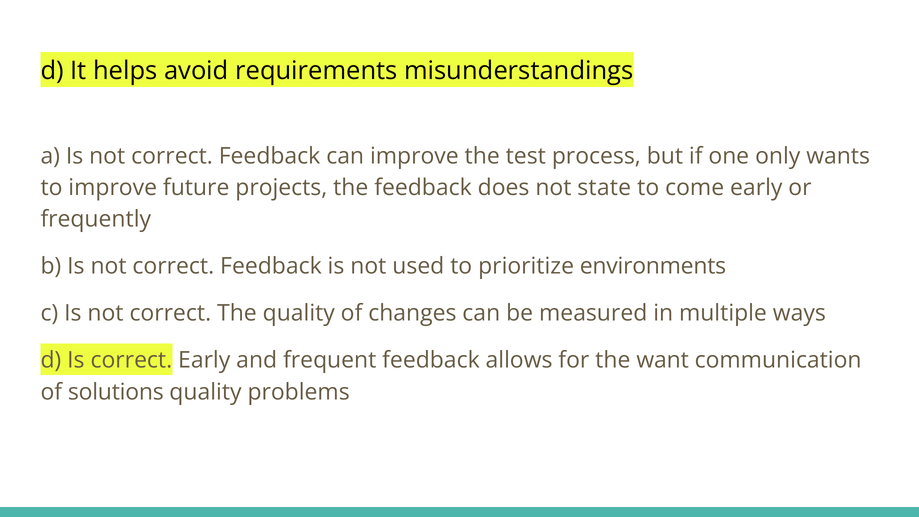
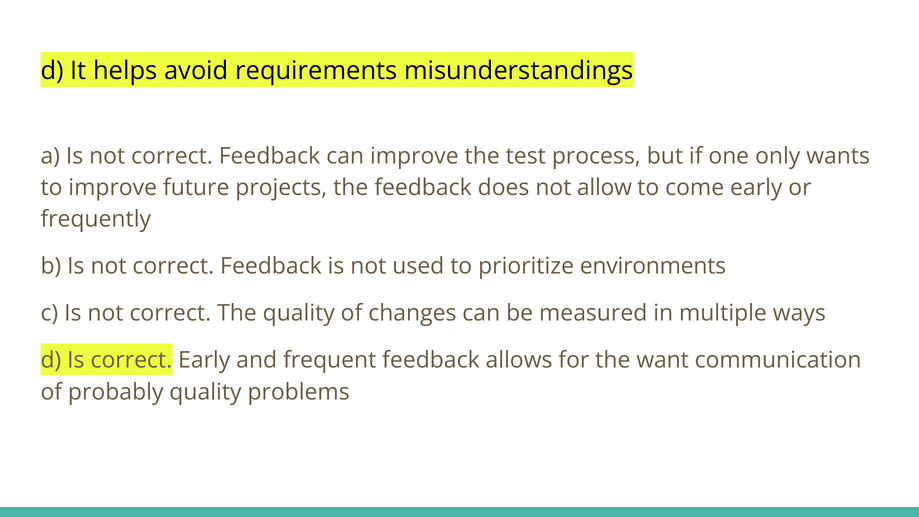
state: state -> allow (604, 188)
solutions: solutions -> probably (116, 392)
